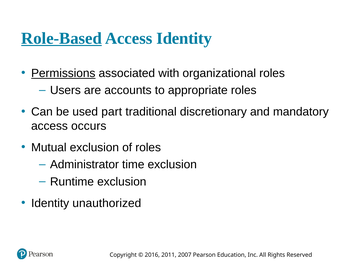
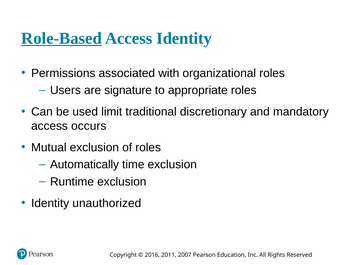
Permissions underline: present -> none (63, 73)
accounts: accounts -> signature (128, 91)
part: part -> limit (112, 112)
Administrator: Administrator -> Automatically (84, 165)
